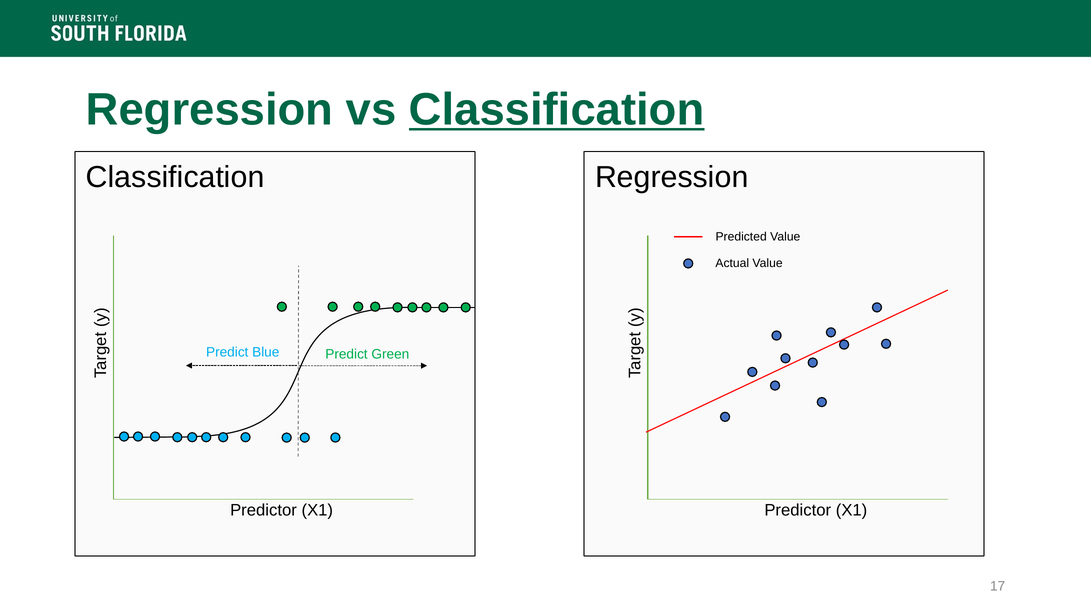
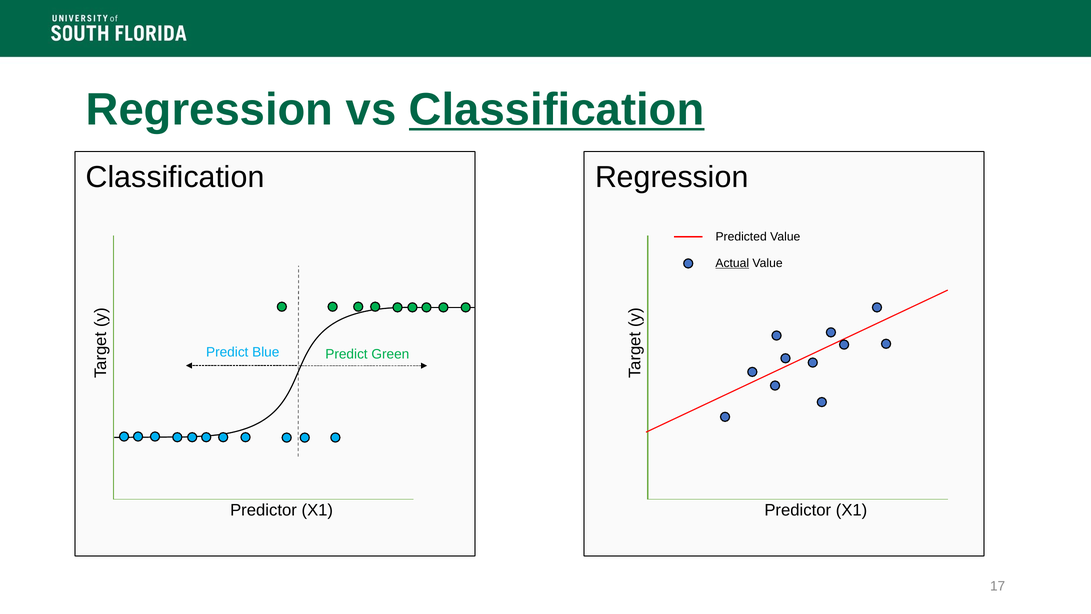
Actual underline: none -> present (732, 263)
